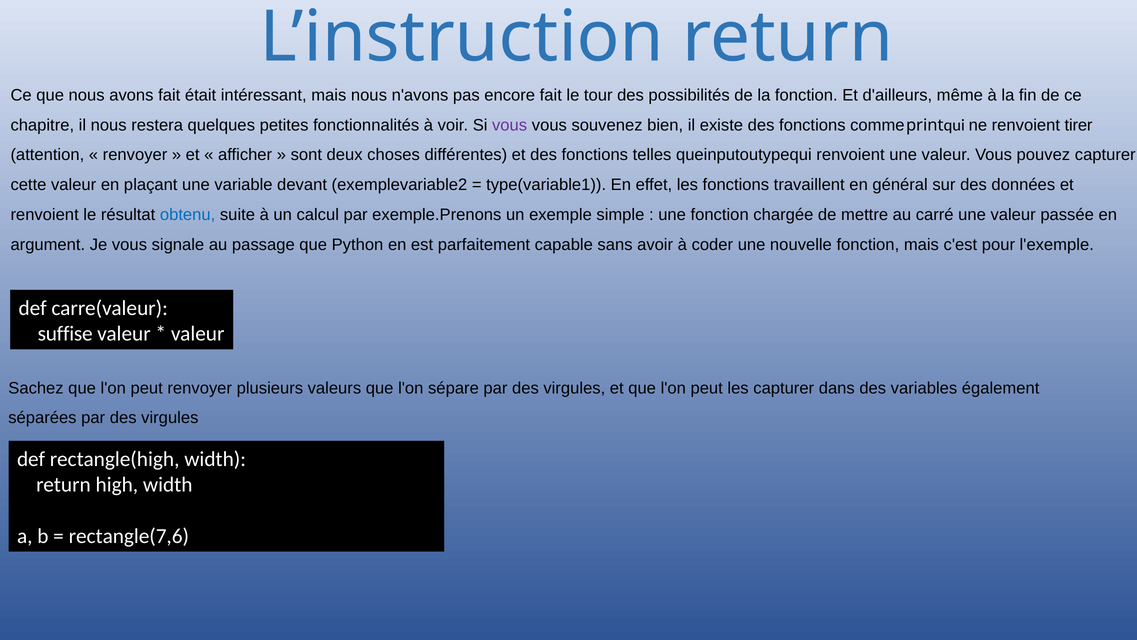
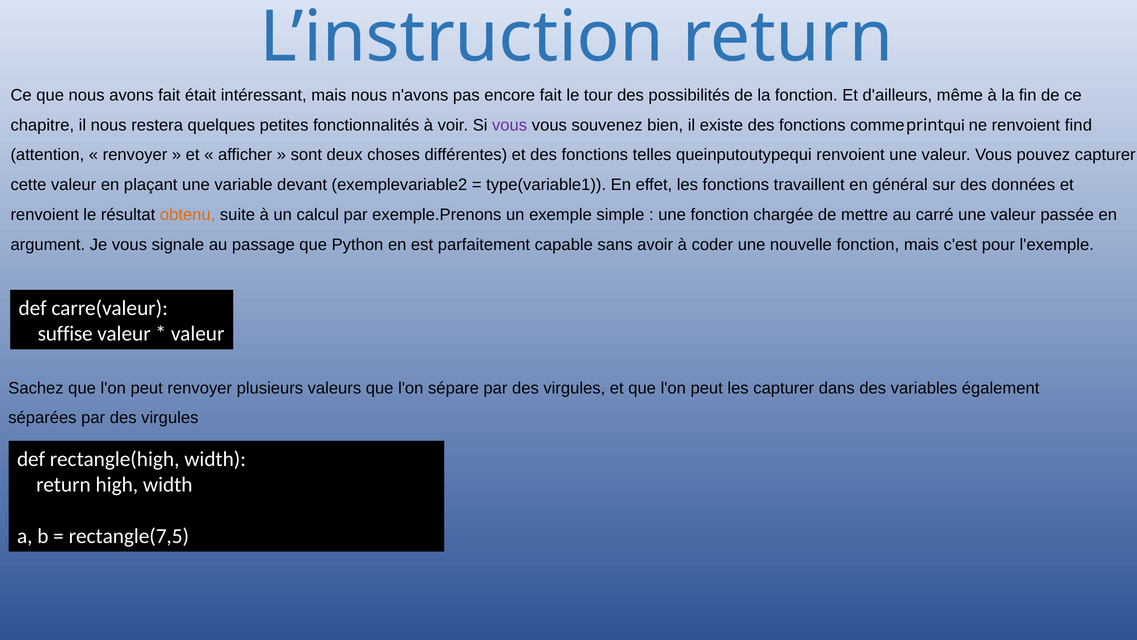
tirer: tirer -> find (1078, 125)
obtenu colour: blue -> orange (188, 215)
rectangle(7,6: rectangle(7,6 -> rectangle(7,5 (129, 536)
